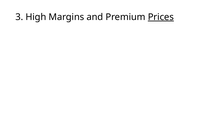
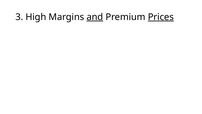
and underline: none -> present (95, 17)
